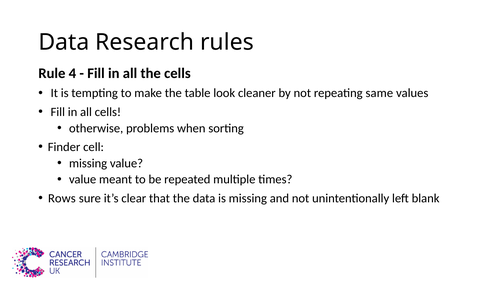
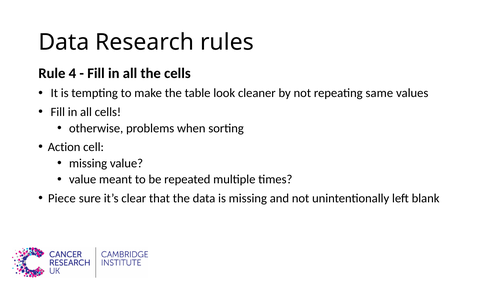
Finder: Finder -> Action (64, 147)
Rows: Rows -> Piece (62, 198)
